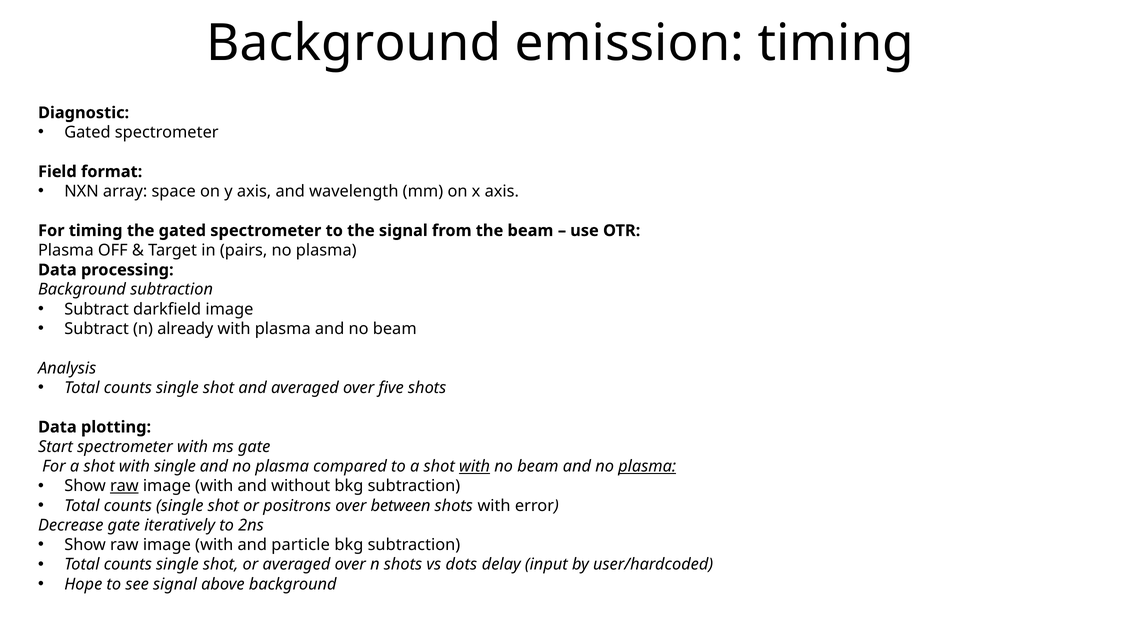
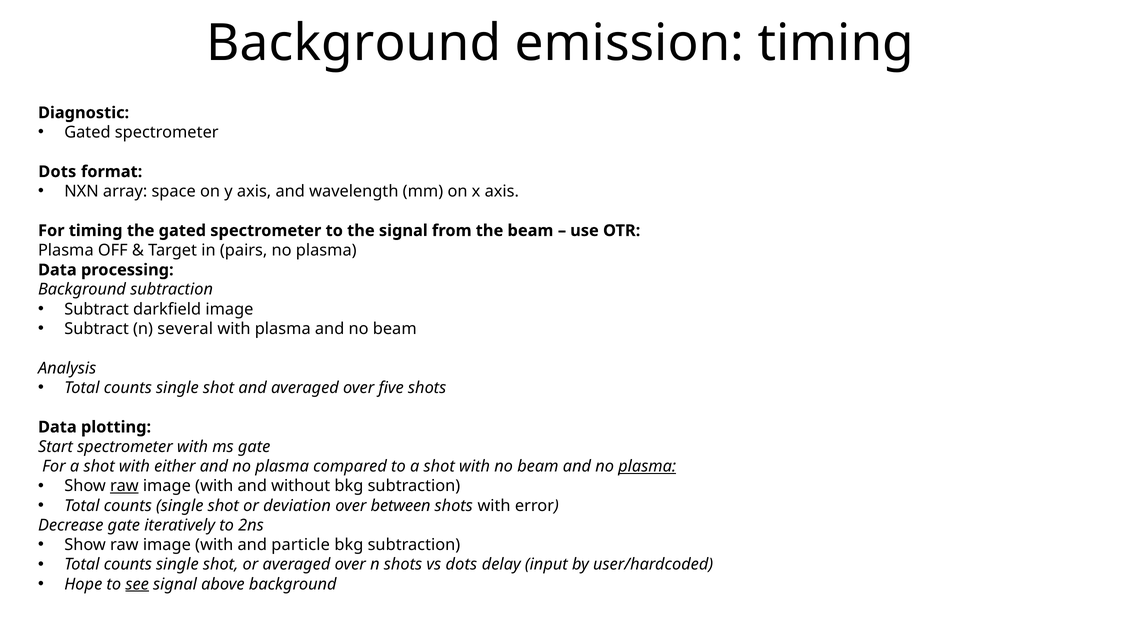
Field: Field -> Dots (57, 172)
already: already -> several (185, 329)
with single: single -> either (175, 466)
with underline: present -> none (475, 466)
positrons: positrons -> deviation (297, 505)
see underline: none -> present (137, 584)
